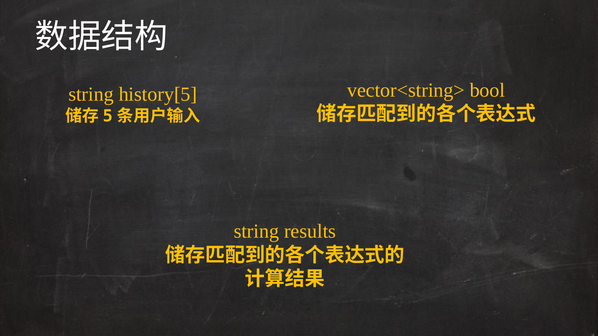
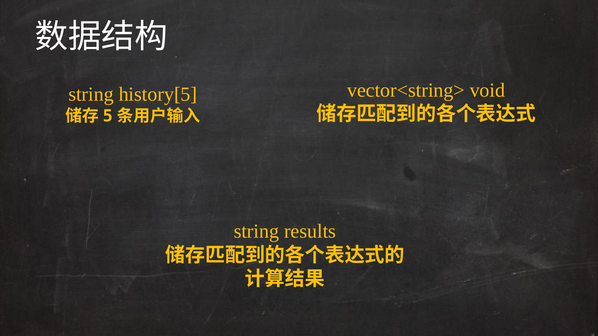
bool: bool -> void (487, 90)
